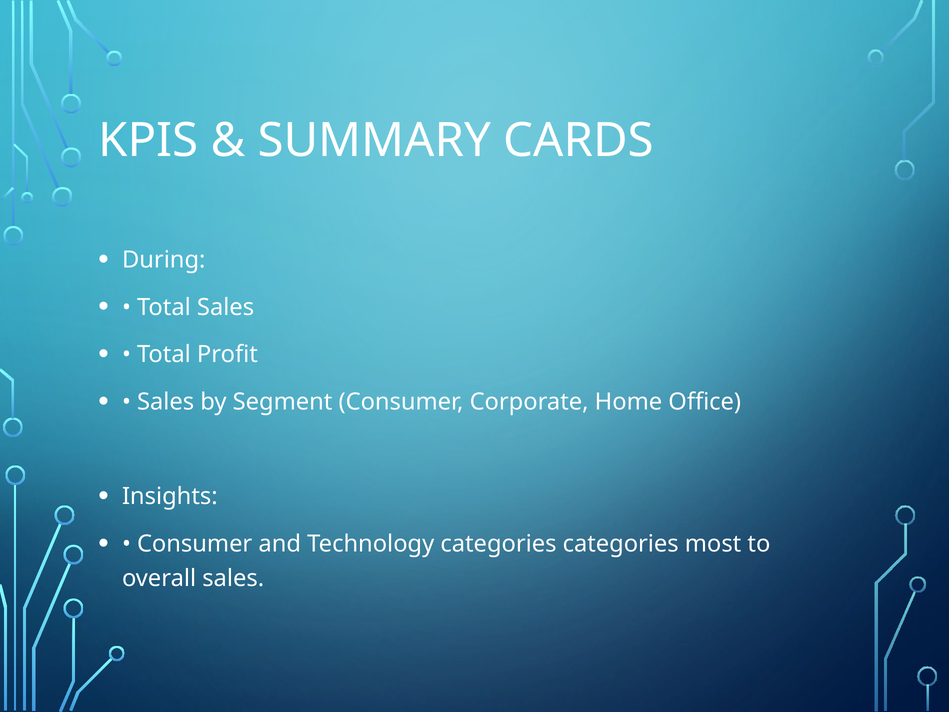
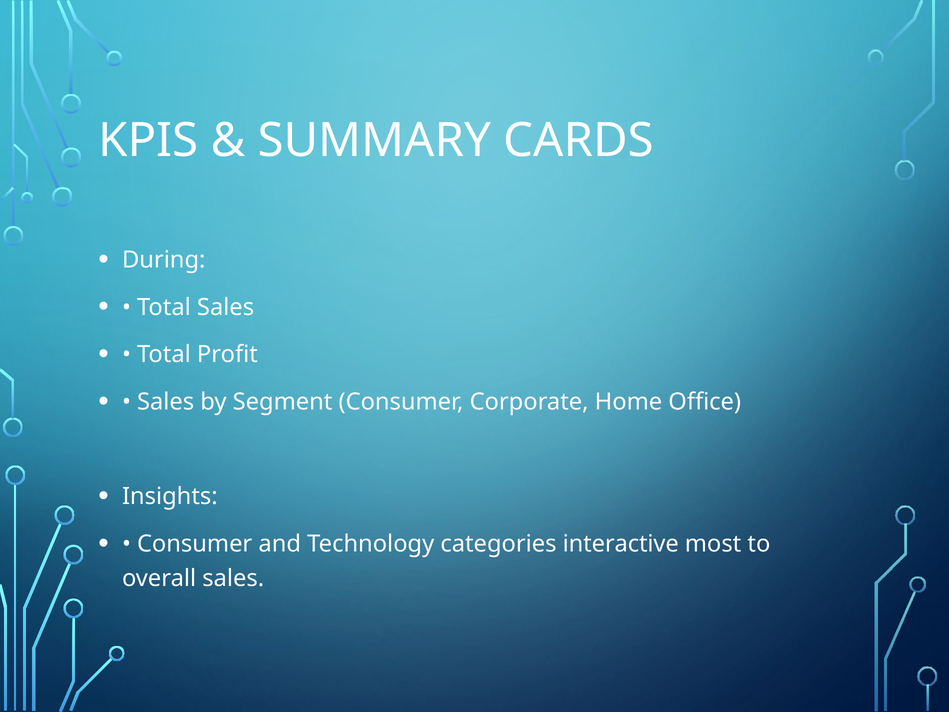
categories categories: categories -> interactive (621, 544)
